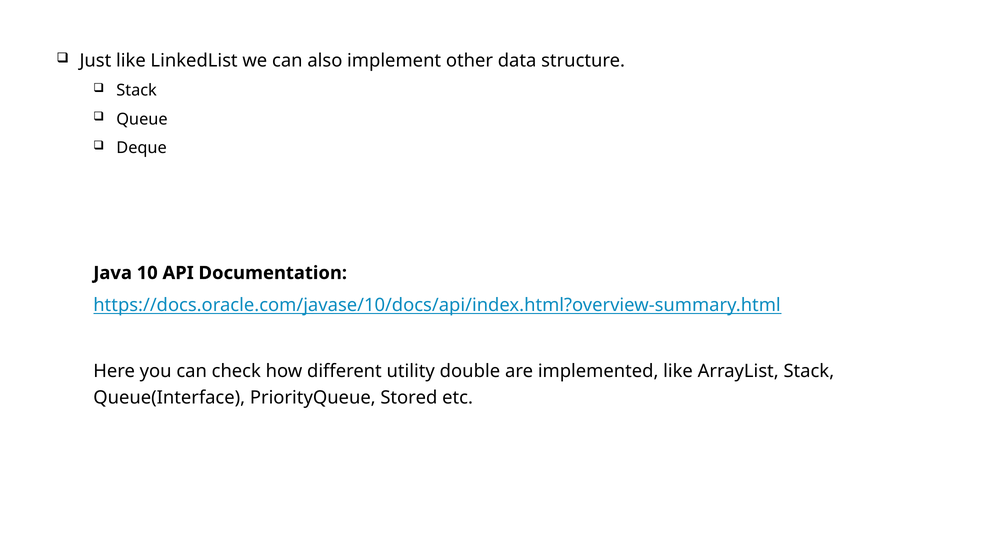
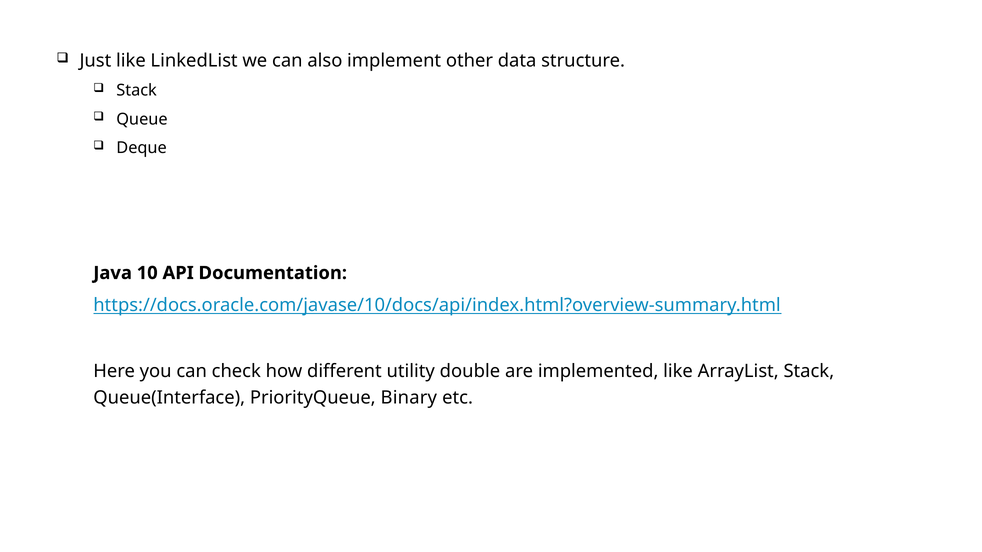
Stored: Stored -> Binary (409, 398)
